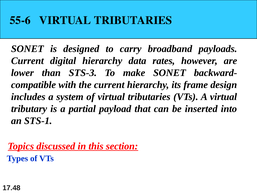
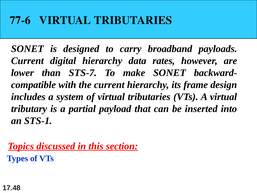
55-6: 55-6 -> 77-6 (20, 20)
STS-3: STS-3 -> STS-7 (83, 73)
